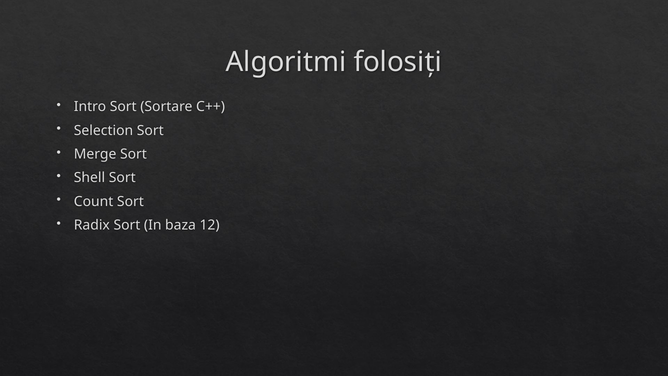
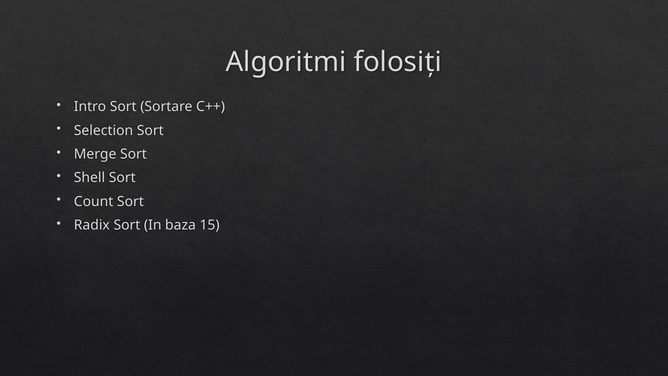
12: 12 -> 15 (210, 225)
